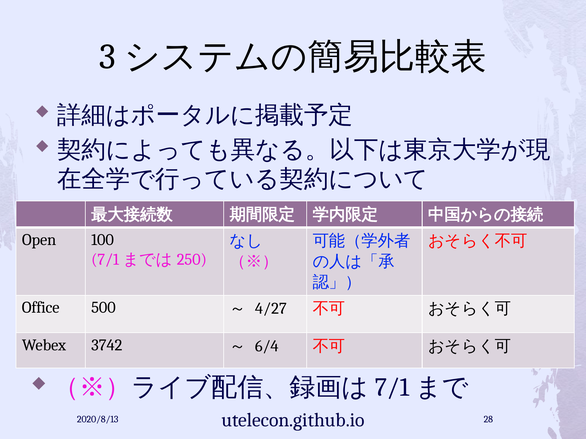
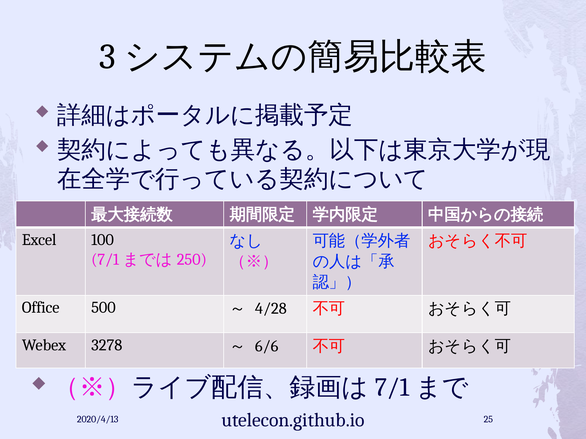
Open: Open -> Excel (39, 240)
4/27: 4/27 -> 4/28 (271, 309)
3742: 3742 -> 3278 (107, 345)
6/4: 6/4 -> 6/6 (267, 346)
2020/8/13: 2020/8/13 -> 2020/4/13 (98, 420)
28: 28 -> 25 (488, 420)
